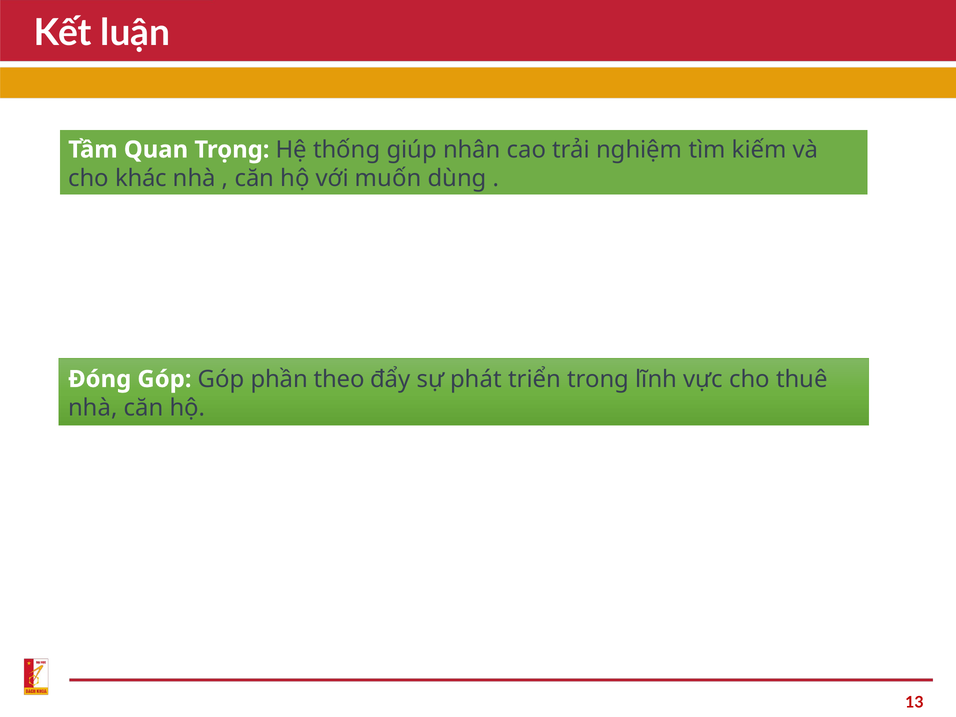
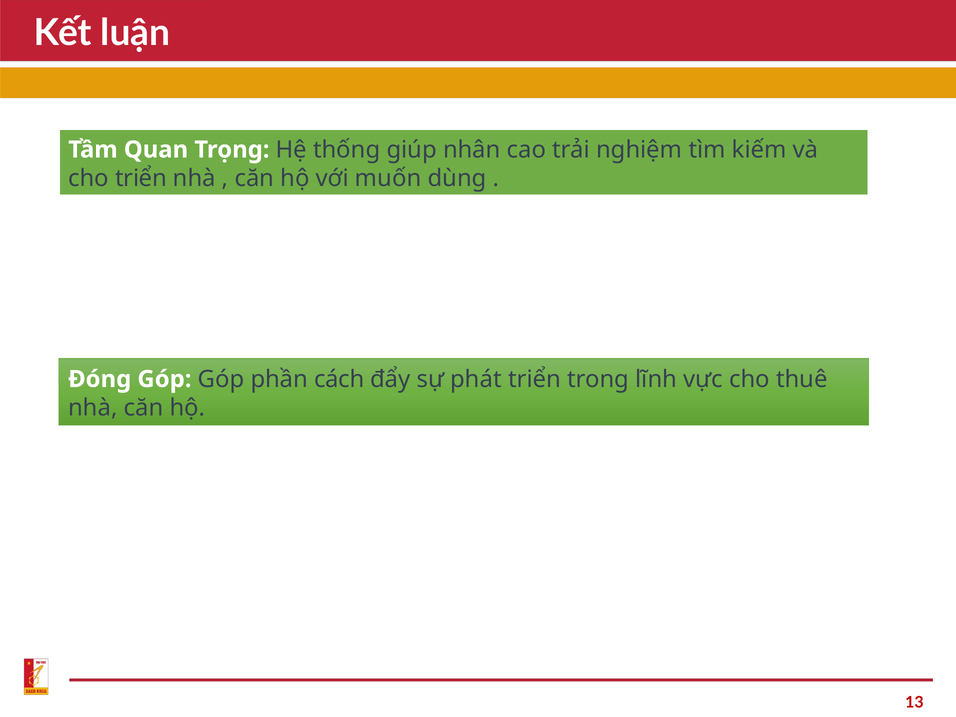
cho khác: khác -> triển (141, 178)
theo: theo -> cách (339, 379)
